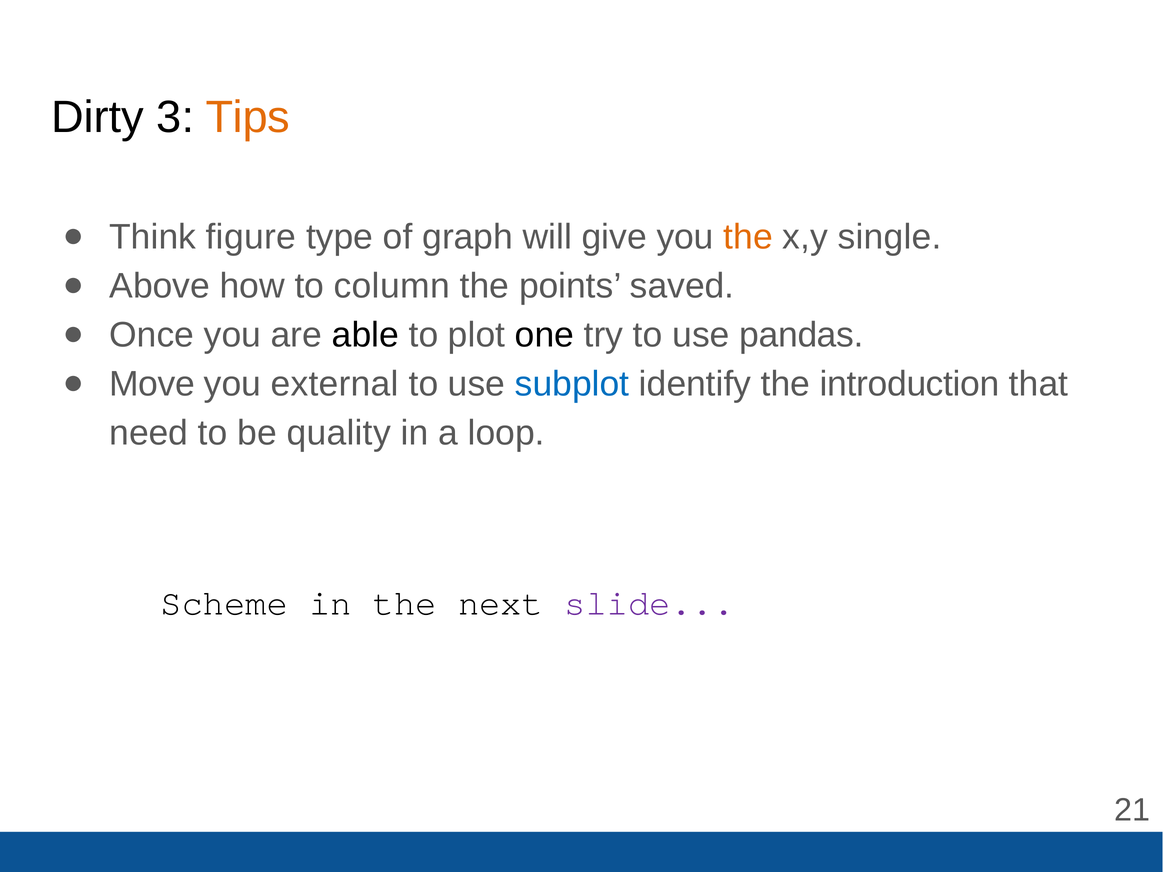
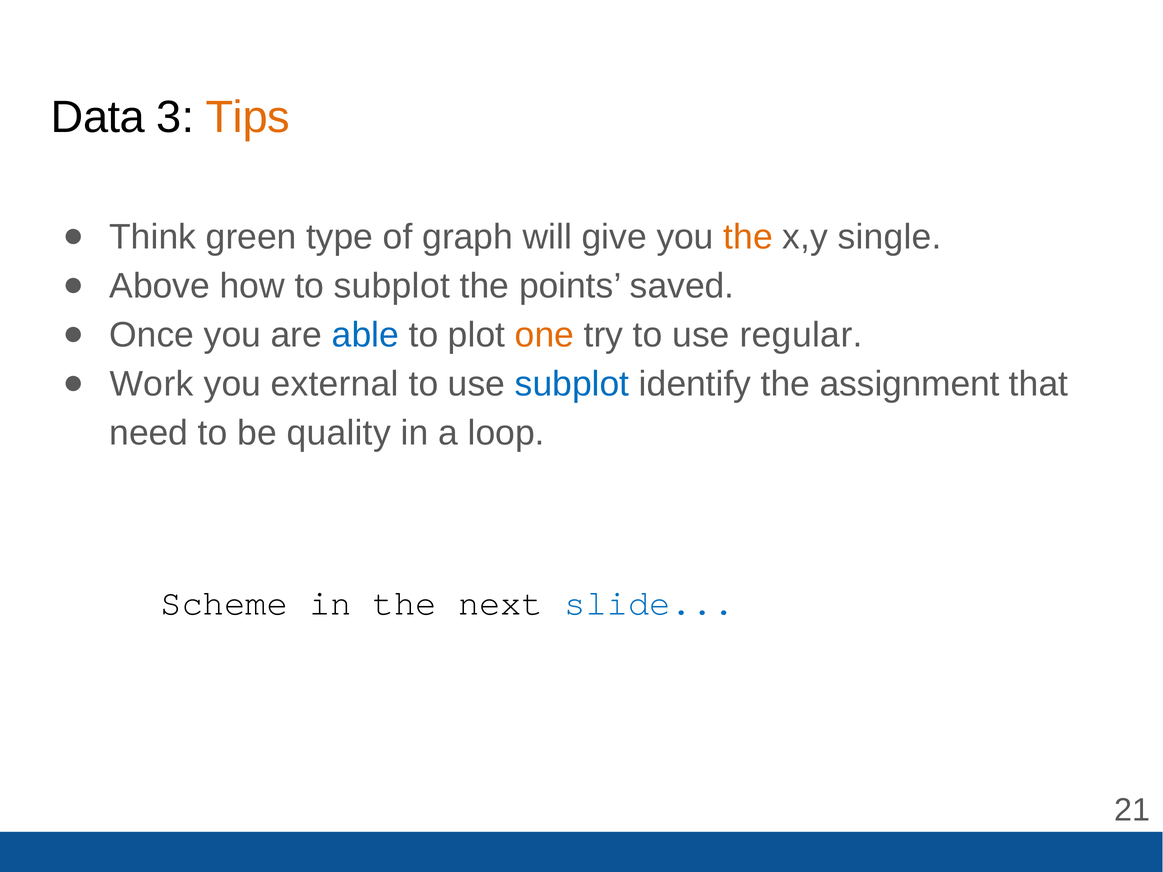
Dirty: Dirty -> Data (98, 117)
figure: figure -> green (251, 237)
to column: column -> subplot (392, 286)
able colour: black -> blue (365, 335)
one colour: black -> orange (544, 335)
pandas: pandas -> regular (801, 335)
Move: Move -> Work (152, 384)
introduction: introduction -> assignment (910, 384)
slide colour: purple -> blue (649, 603)
